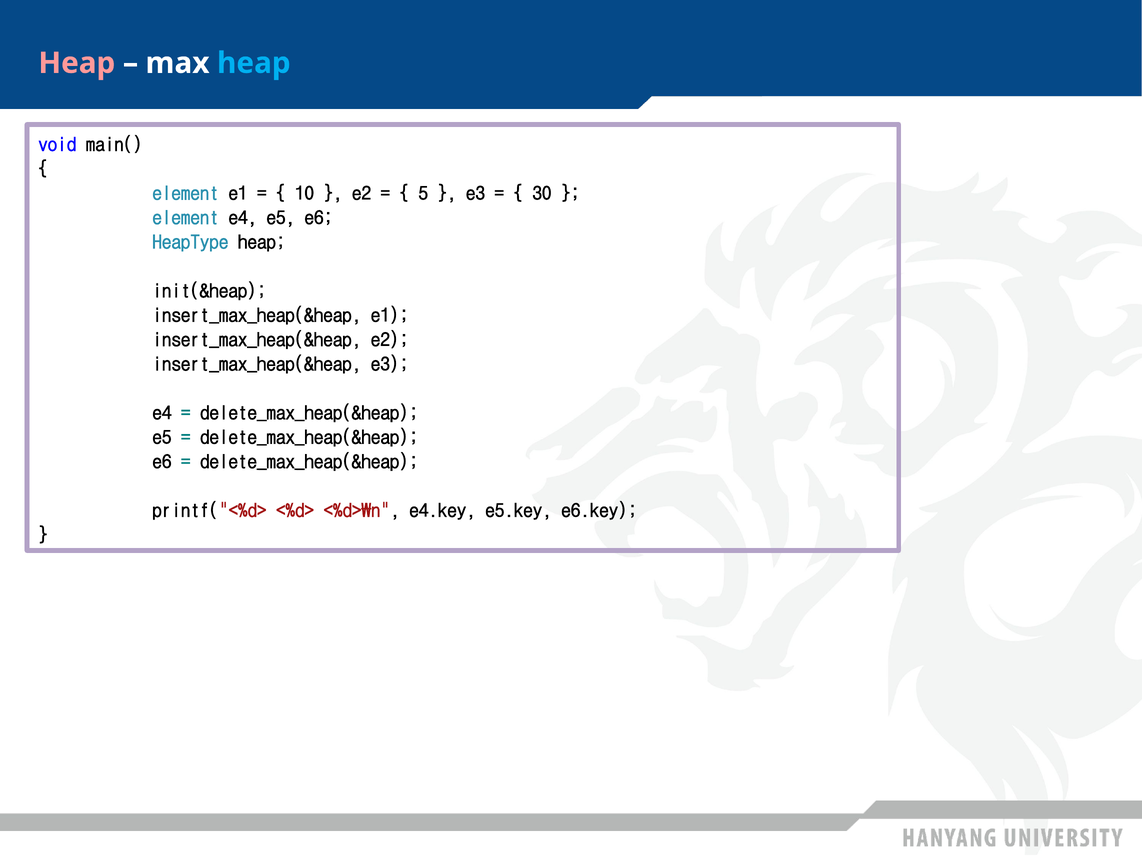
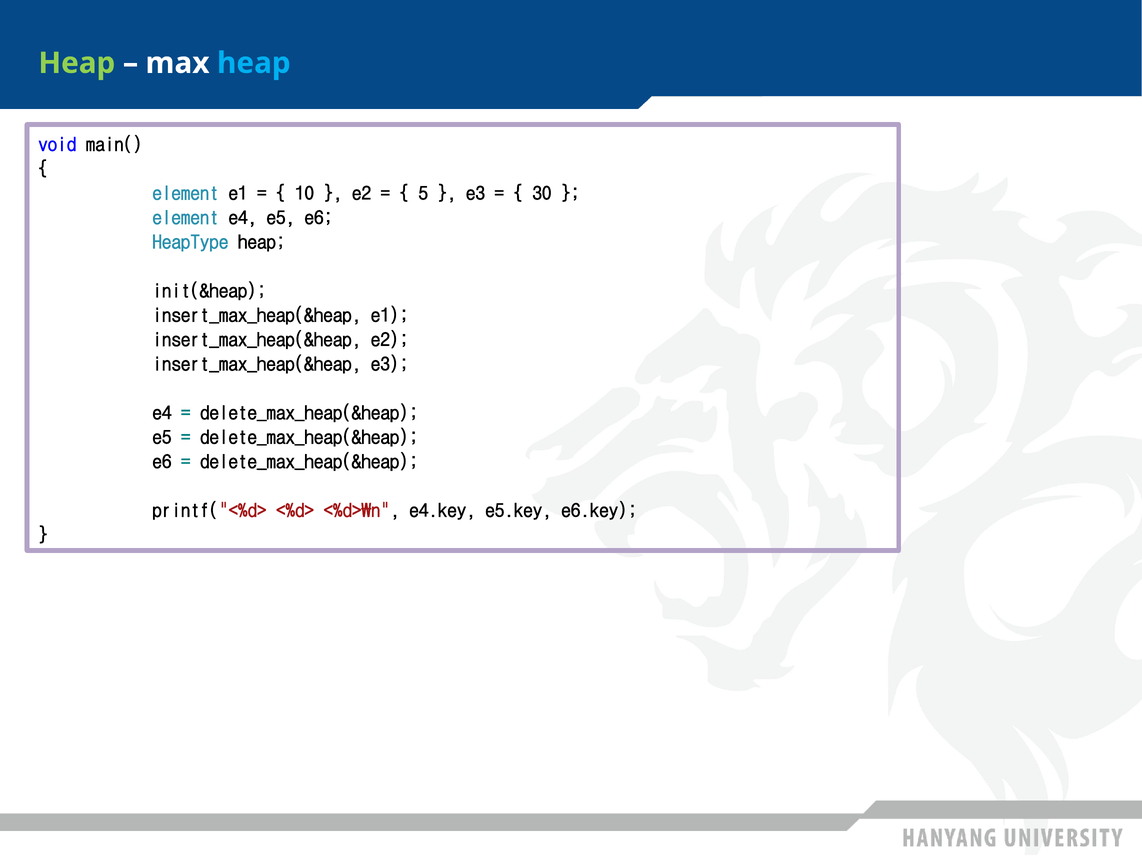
Heap colour: pink -> light green (77, 63)
